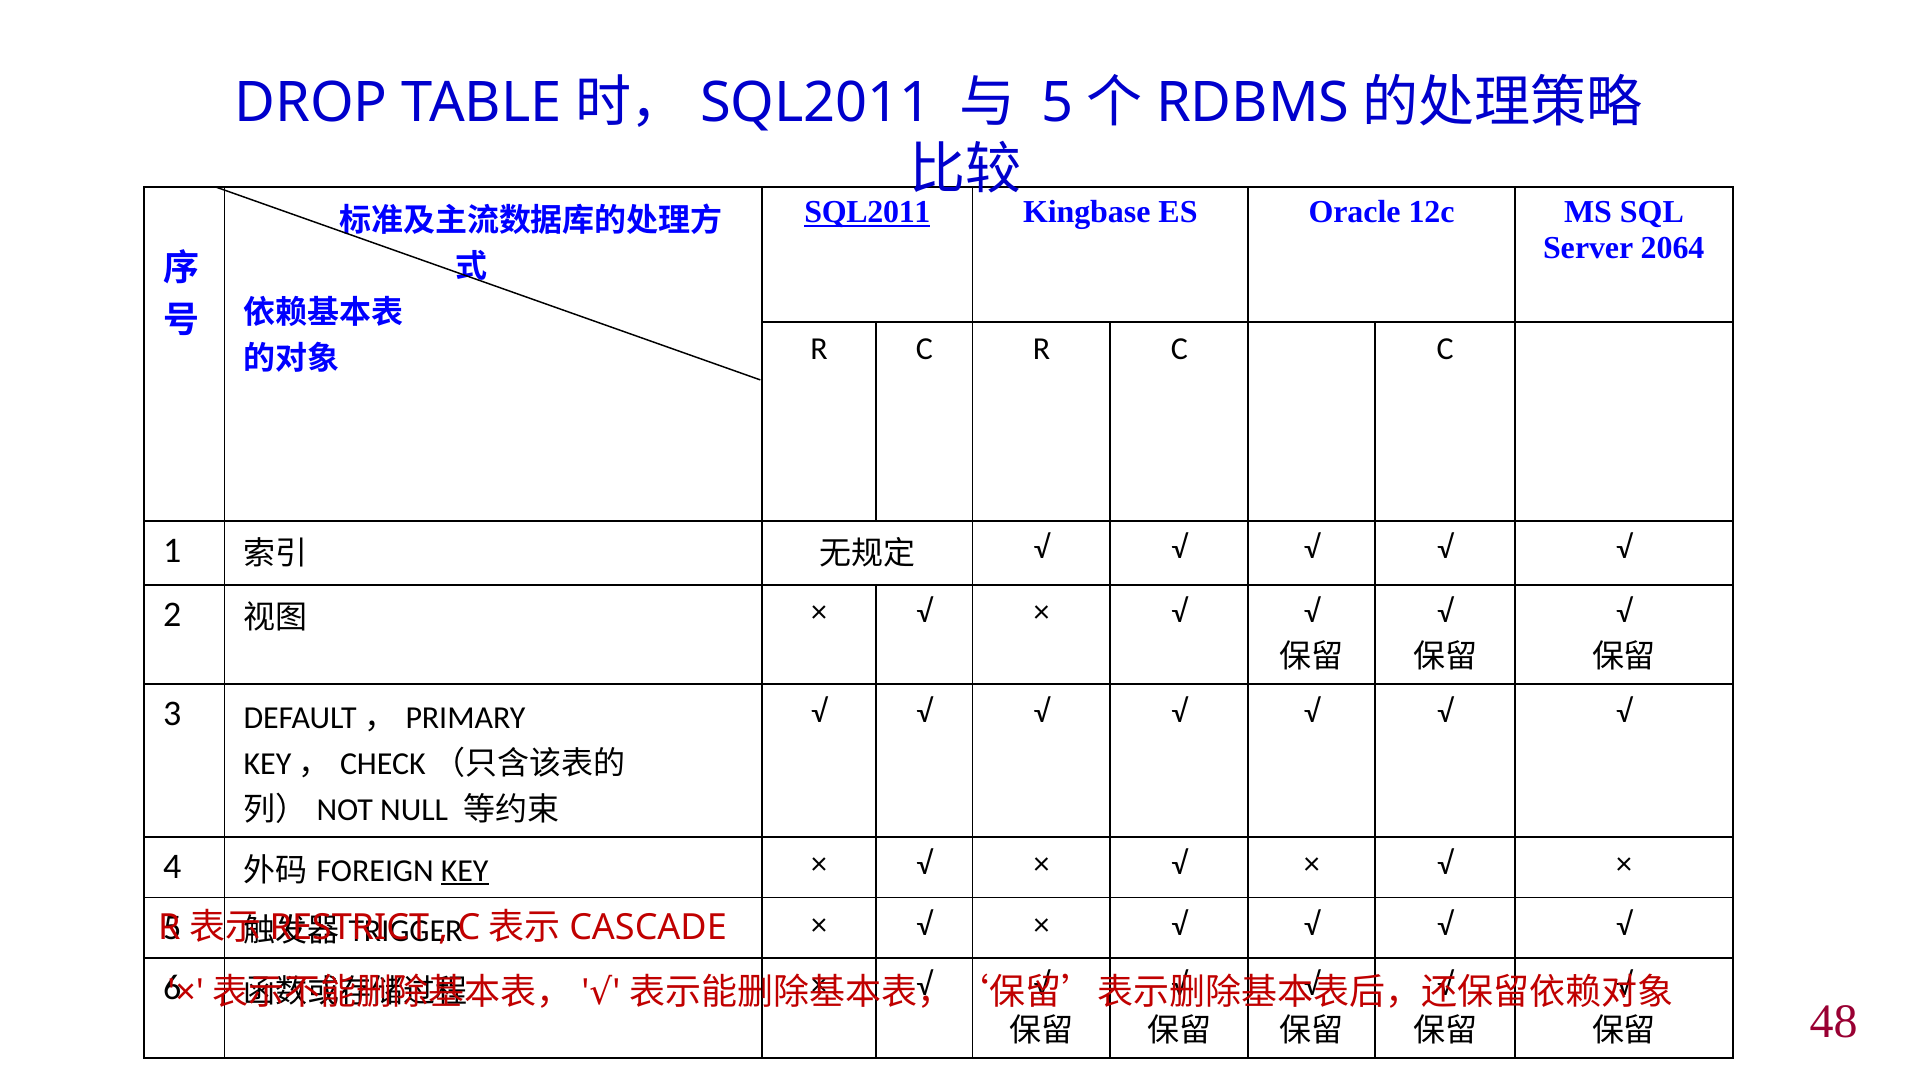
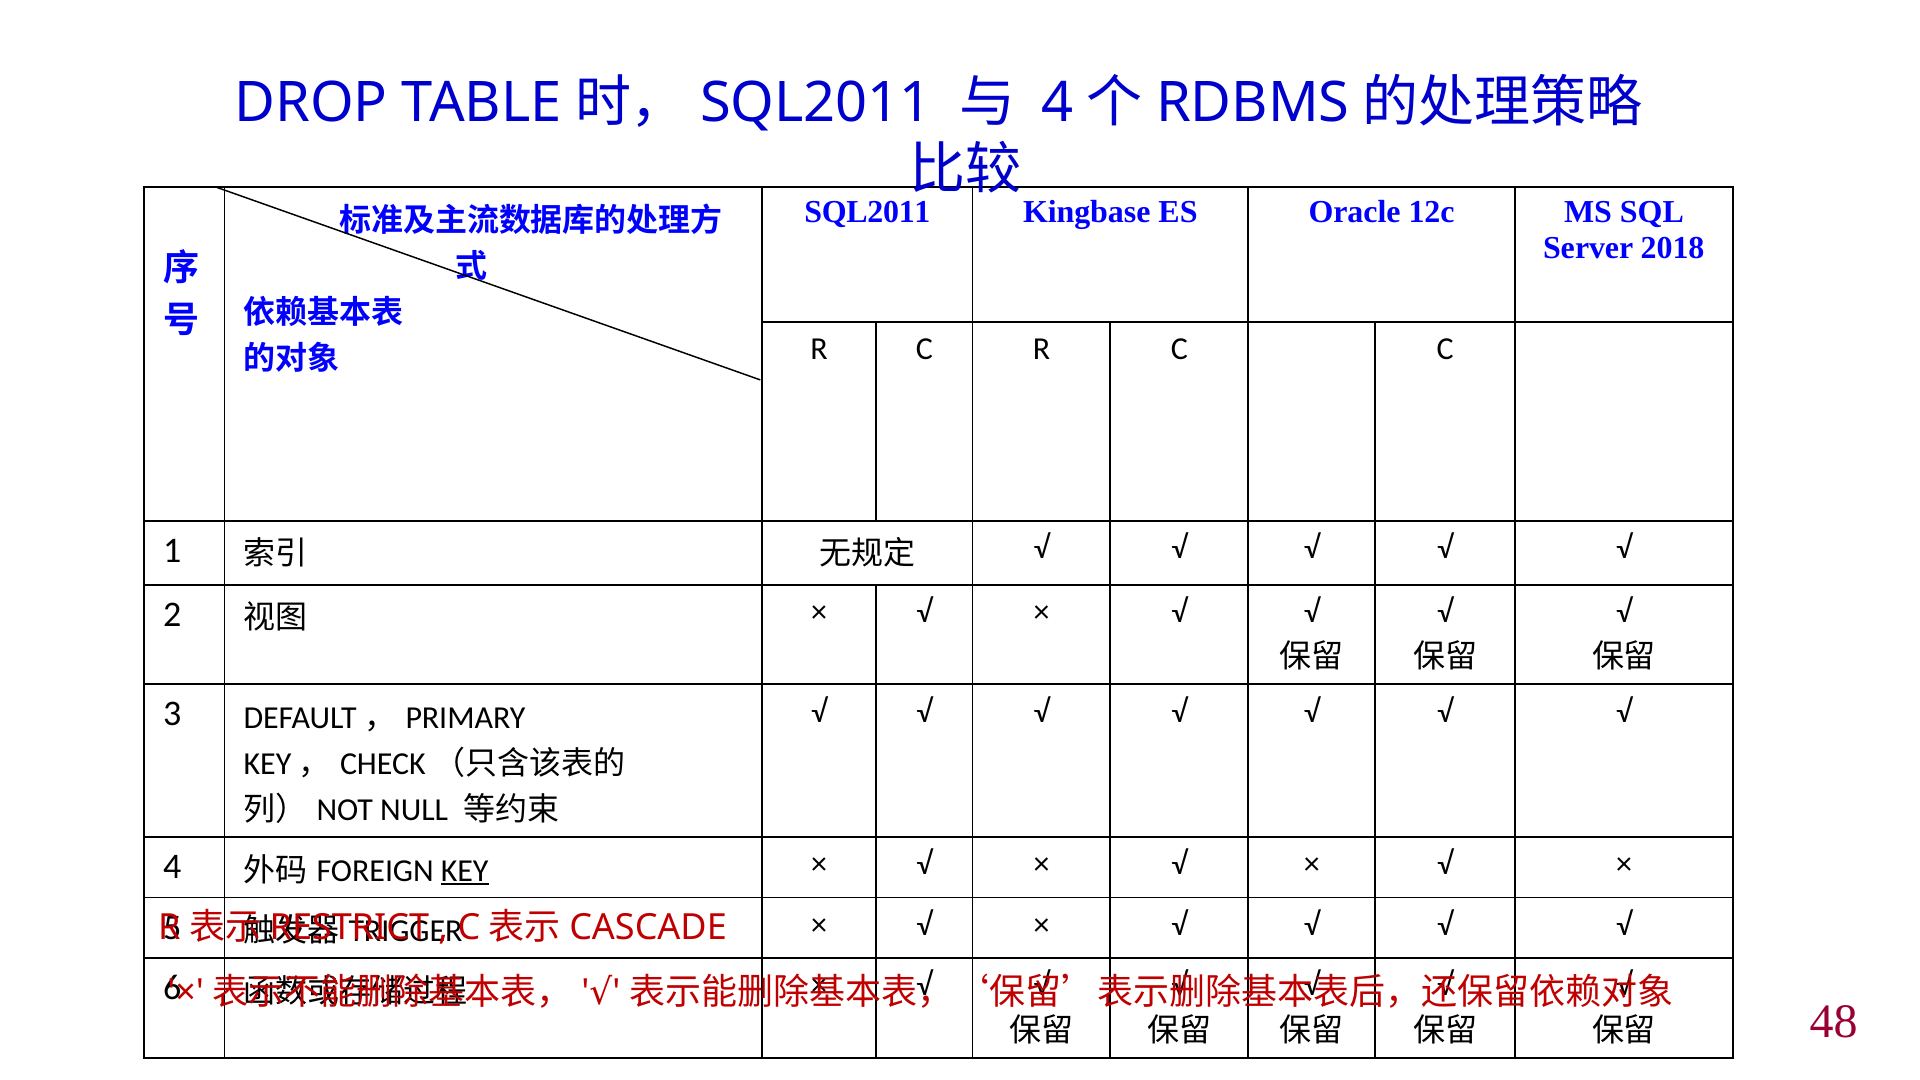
5: 5 -> 4 (1058, 103)
SQL2011 underline: present -> none (867, 212)
2064: 2064 -> 2018 (1673, 248)
